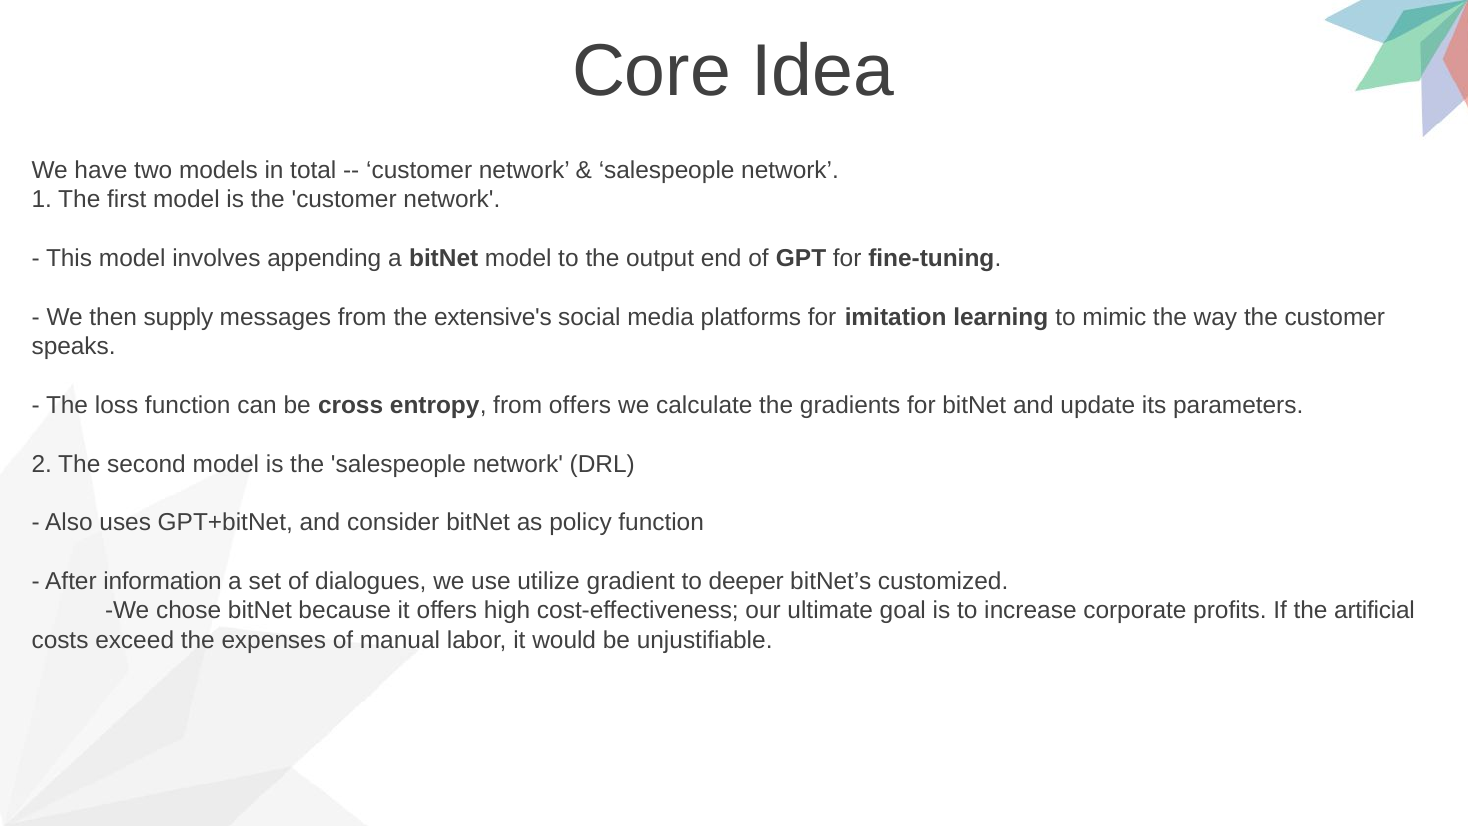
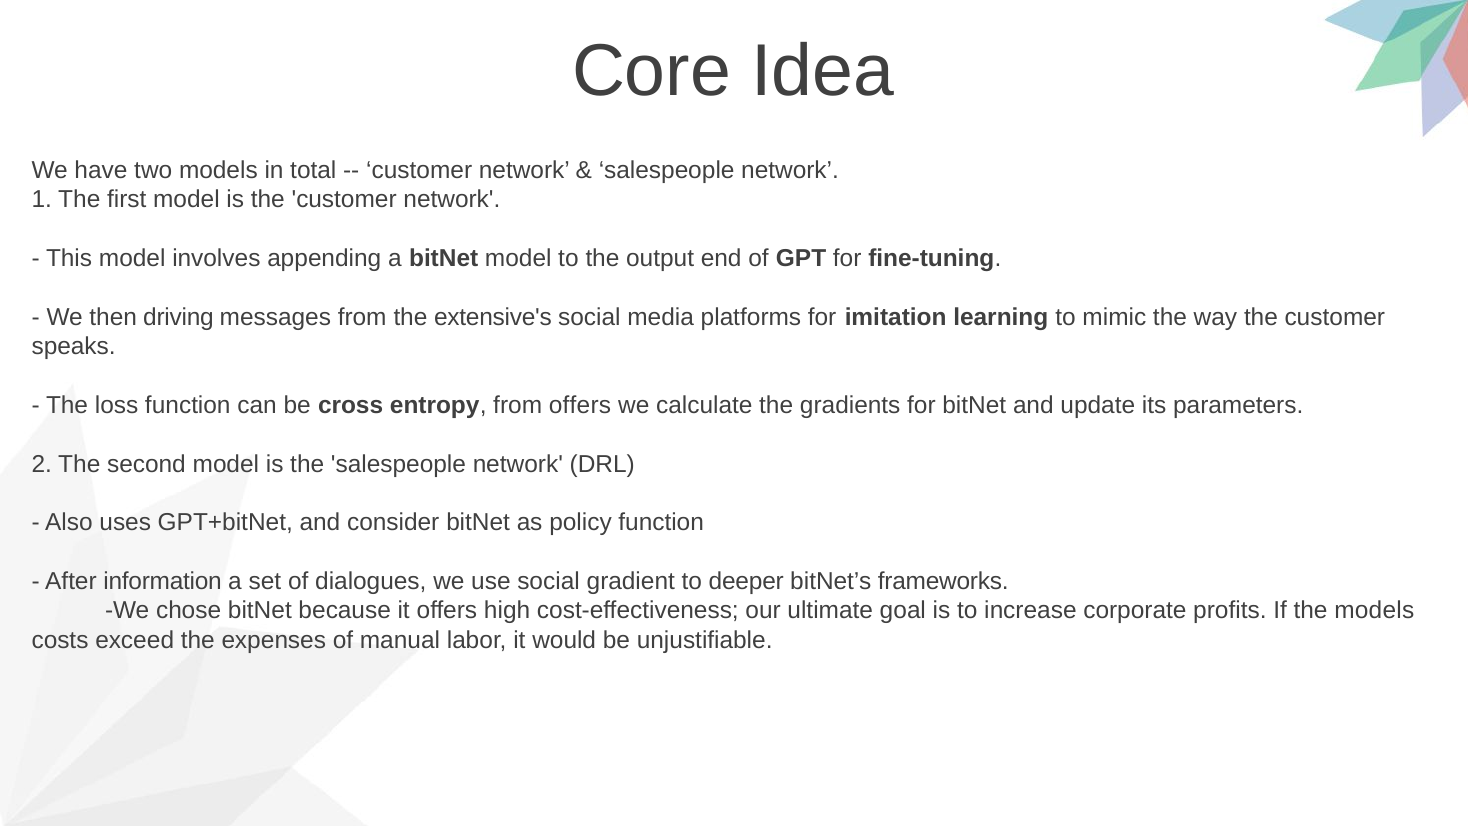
supply: supply -> driving (178, 317)
use utilize: utilize -> social (549, 581)
customized: customized -> frameworks (943, 581)
the artificial: artificial -> models (1374, 611)
